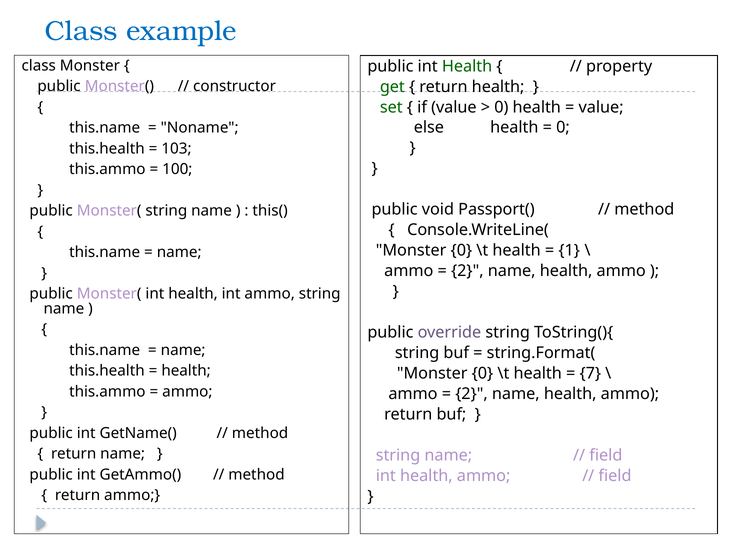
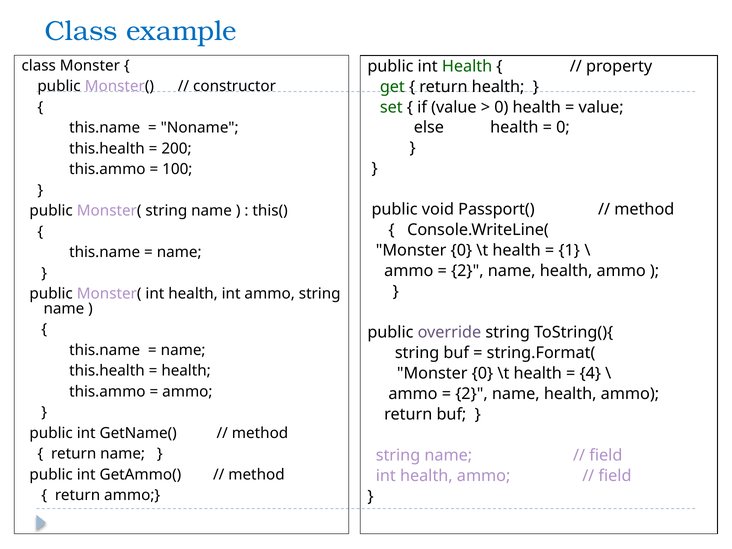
103: 103 -> 200 (176, 149)
7: 7 -> 4 (590, 373)
